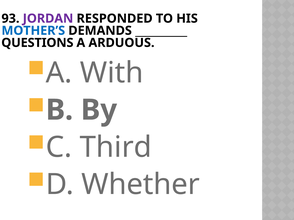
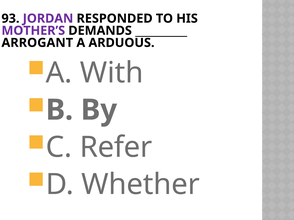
MOTHER’S colour: blue -> purple (33, 31)
QUESTIONS: QUESTIONS -> ARROGANT (37, 43)
Third: Third -> Refer (116, 148)
